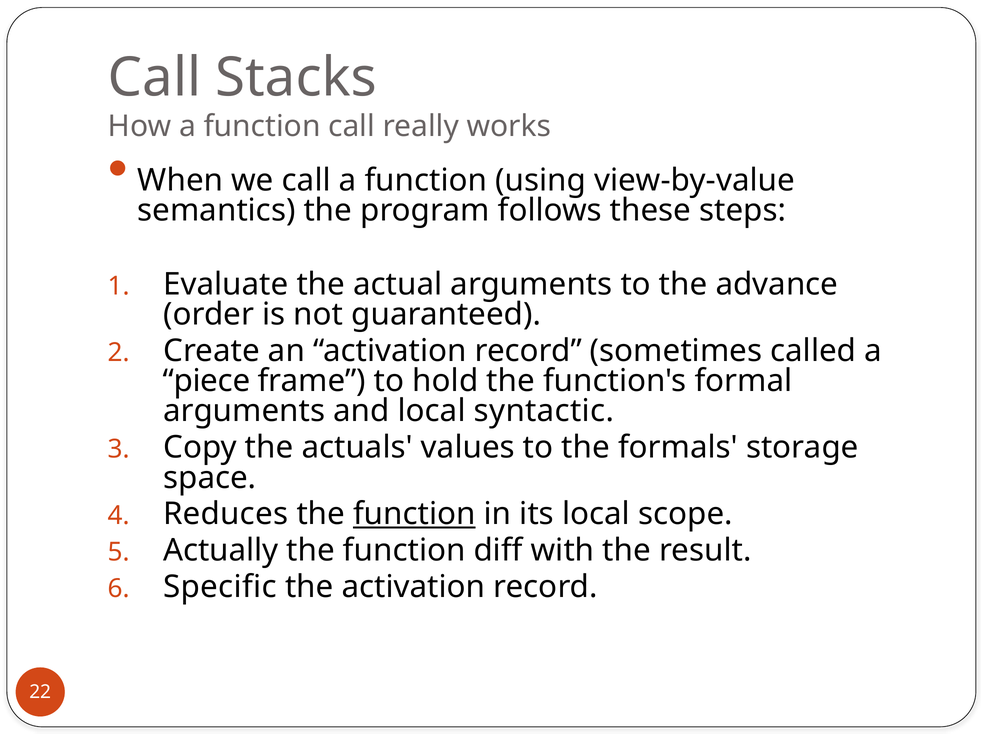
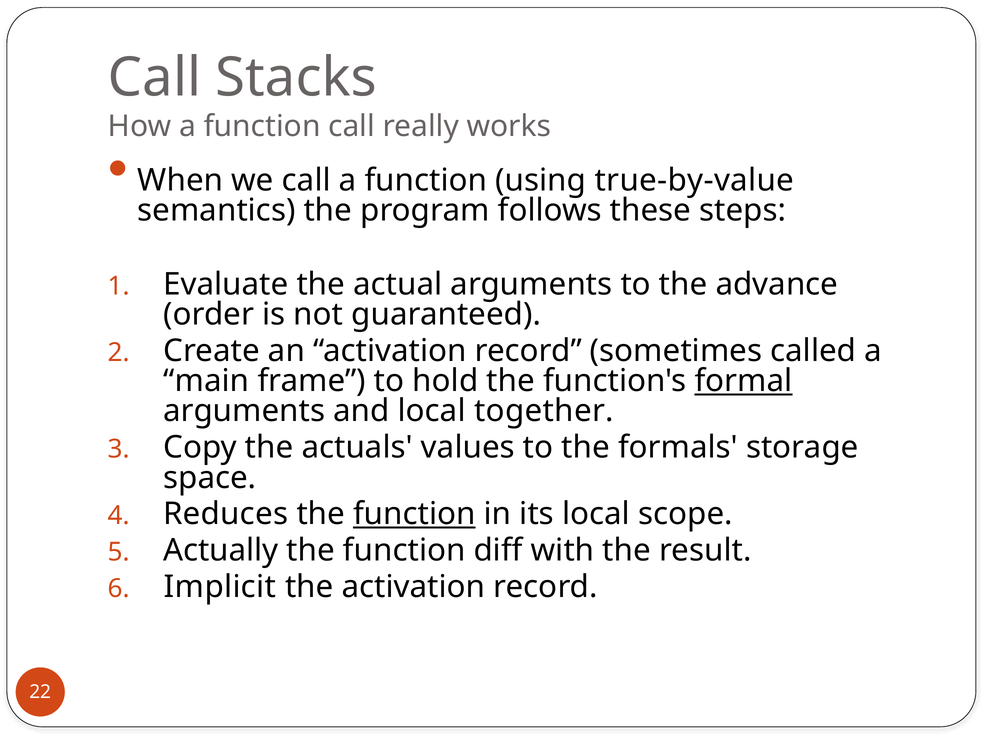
view-by-value: view-by-value -> true-by-value (694, 180)
piece: piece -> main (206, 381)
formal underline: none -> present (743, 381)
syntactic: syntactic -> together (544, 411)
Specific: Specific -> Implicit (220, 587)
